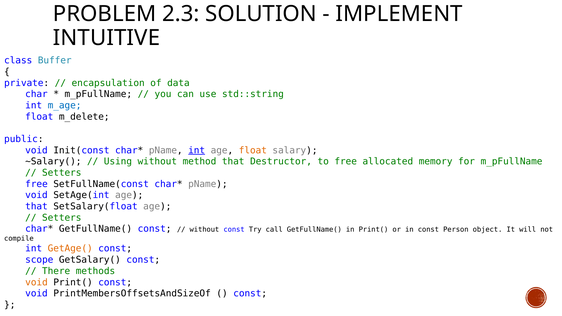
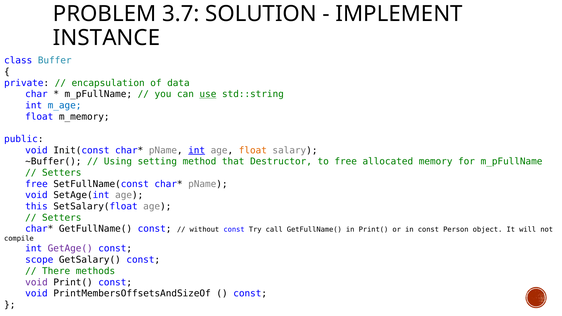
2.3: 2.3 -> 3.7 (181, 14)
INTUITIVE: INTUITIVE -> INSTANCE (107, 38)
use underline: none -> present (208, 94)
m_delete: m_delete -> m_memory (84, 117)
~Salary(: ~Salary( -> ~Buffer( (53, 162)
Using without: without -> setting (157, 162)
that: that -> this (36, 207)
GetAge( colour: orange -> purple (70, 249)
void colour: orange -> purple (36, 282)
